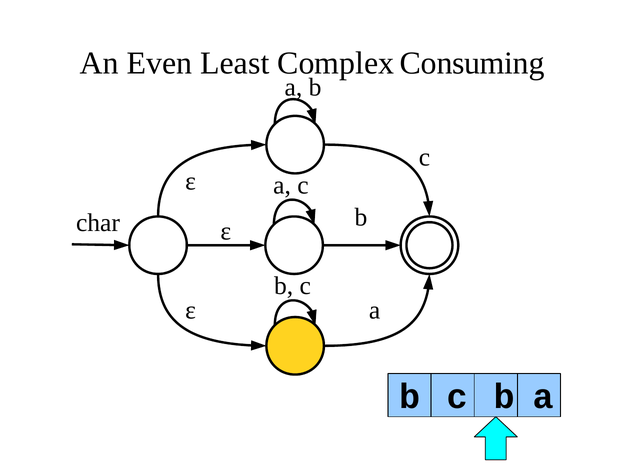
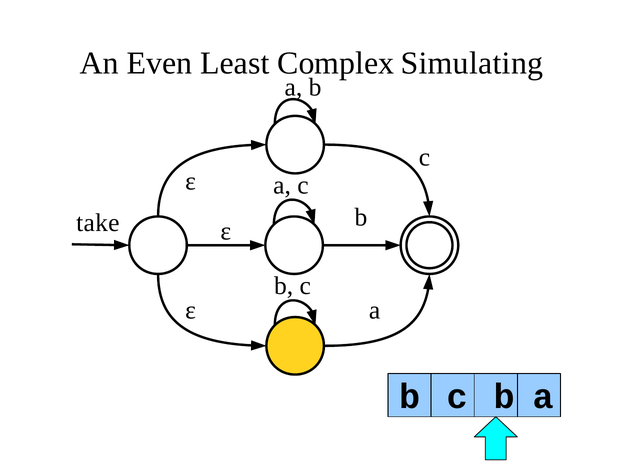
Consuming: Consuming -> Simulating (472, 63)
char: char -> take (98, 223)
